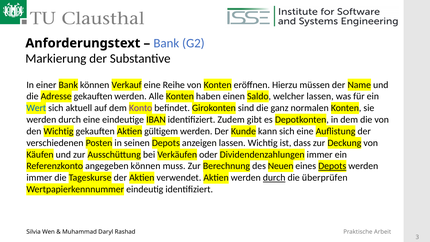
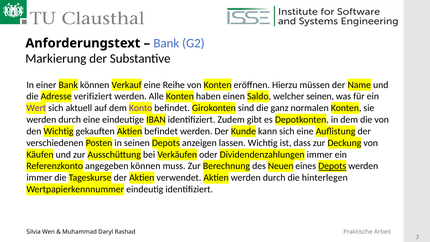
Adresse gekauften: gekauften -> verifiziert (93, 96)
welcher lassen: lassen -> seinen (320, 96)
Wert colour: blue -> purple (36, 108)
Aktien gültigem: gültigem -> befindet (161, 131)
durch underline: present -> none (274, 178)
überprüfen: überprüfen -> hinterlegen (325, 178)
